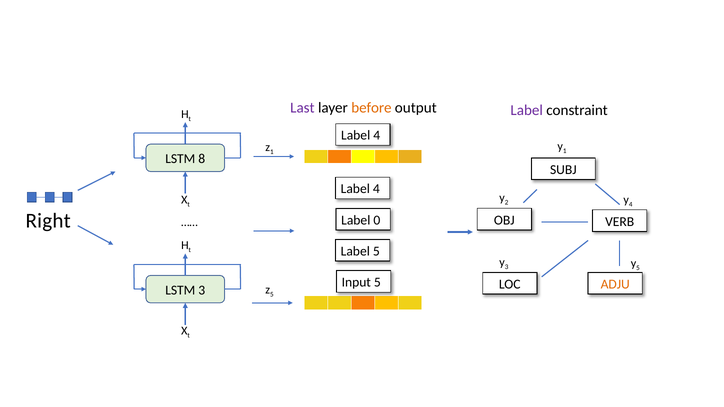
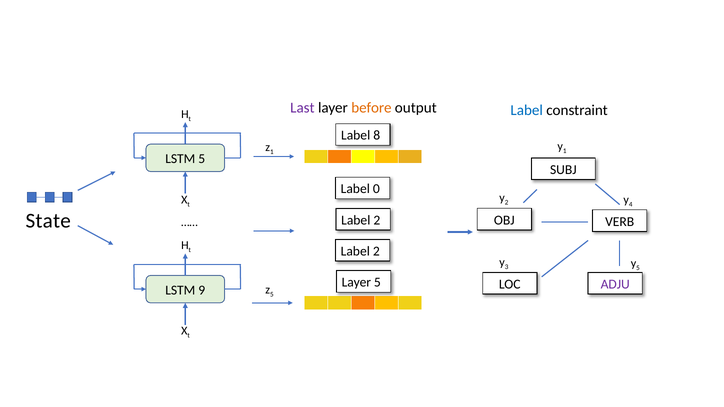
Label colour: purple -> blue (527, 110)
4: 4 -> 8 (377, 136)
LSTM 8: 8 -> 5 (202, 159)
4: 4 -> 0 (376, 189)
Right: Right -> State (48, 221)
0: 0 -> 2 (377, 220)
5: 5 -> 2 (376, 251)
Input: Input -> Layer (356, 282)
ADJU colour: orange -> purple (615, 284)
LSTM 3: 3 -> 9 (202, 290)
